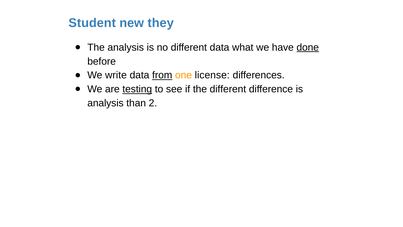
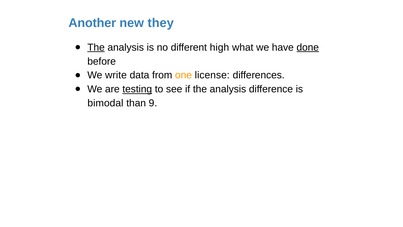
Student: Student -> Another (92, 23)
The underline: none -> present (96, 47)
different data: data -> high (219, 47)
from underline: present -> none (162, 75)
if the different: different -> analysis (228, 89)
analysis: analysis -> bimodal (105, 103)
2: 2 -> 9 (153, 103)
